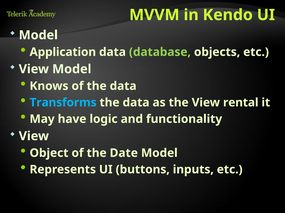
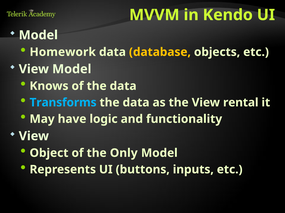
Application: Application -> Homework (63, 52)
database colour: light green -> yellow (160, 52)
Date: Date -> Only (124, 153)
